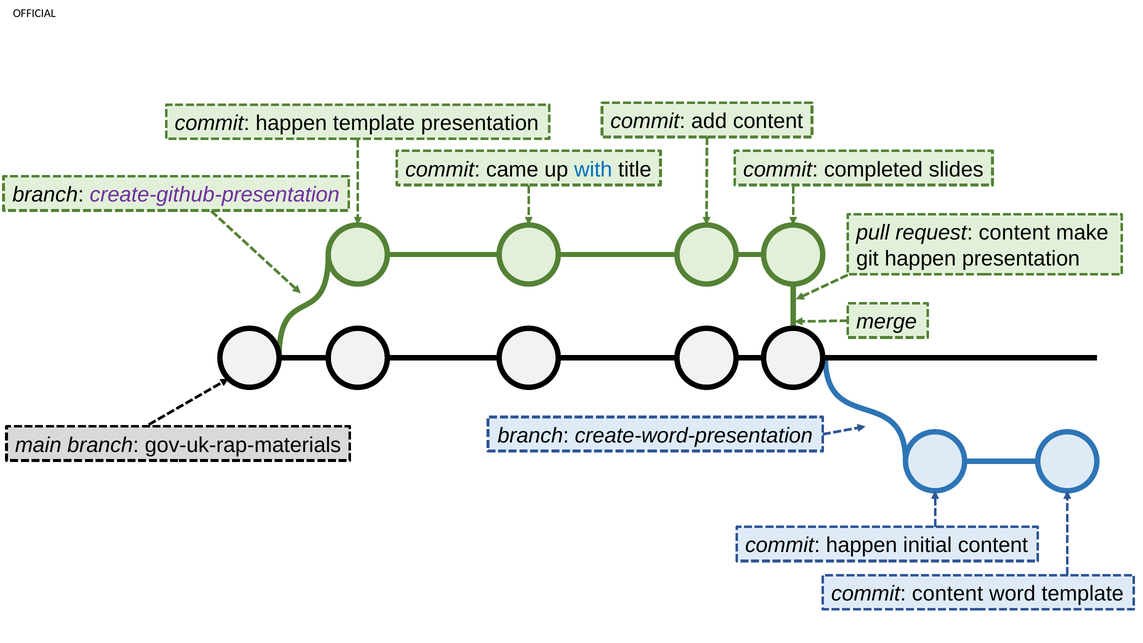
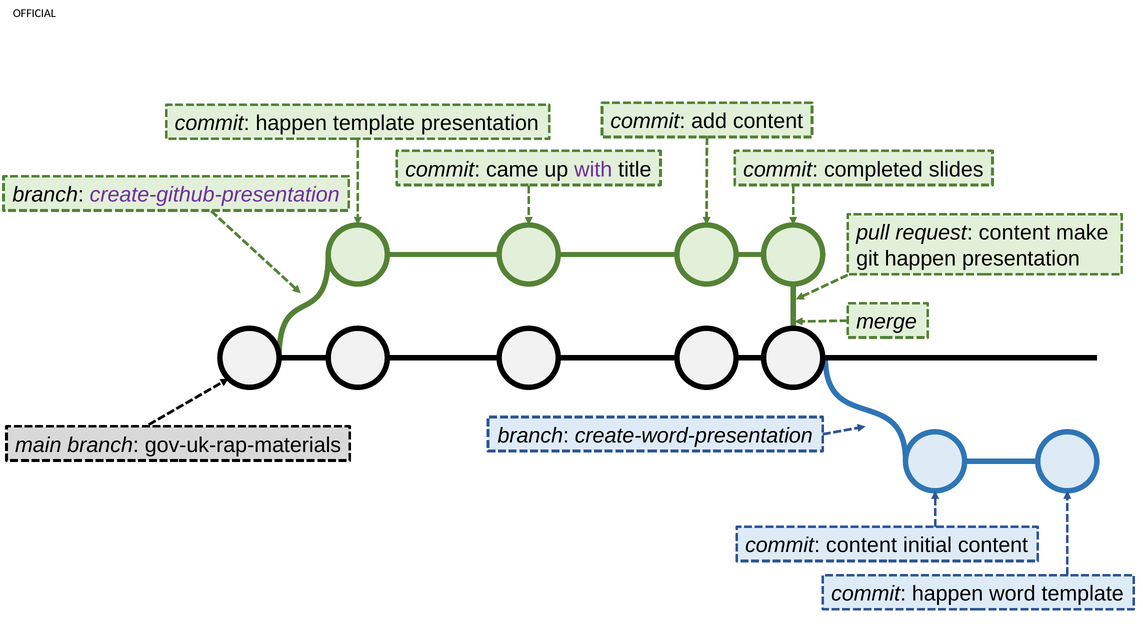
with colour: blue -> purple (593, 169)
happen: happen -> content (861, 545)
content: content -> happen (948, 594)
